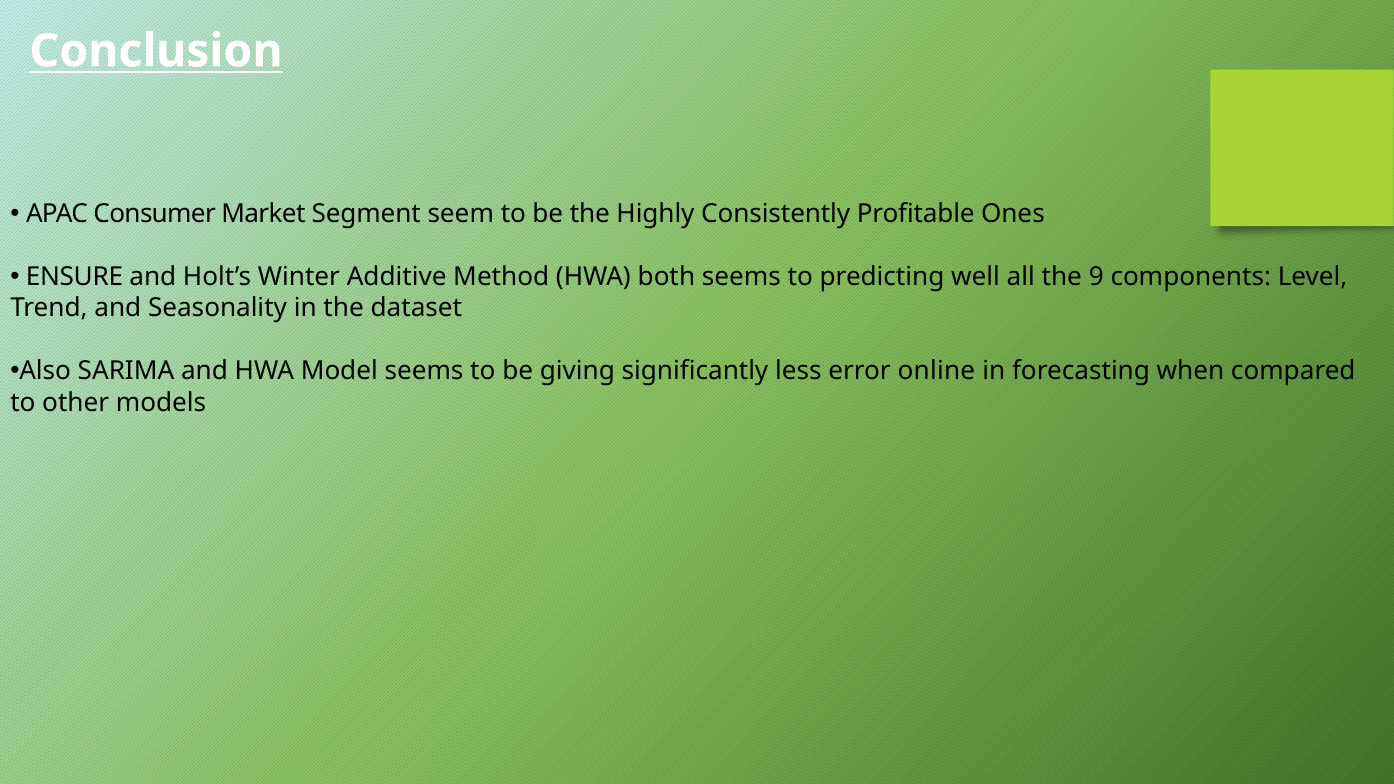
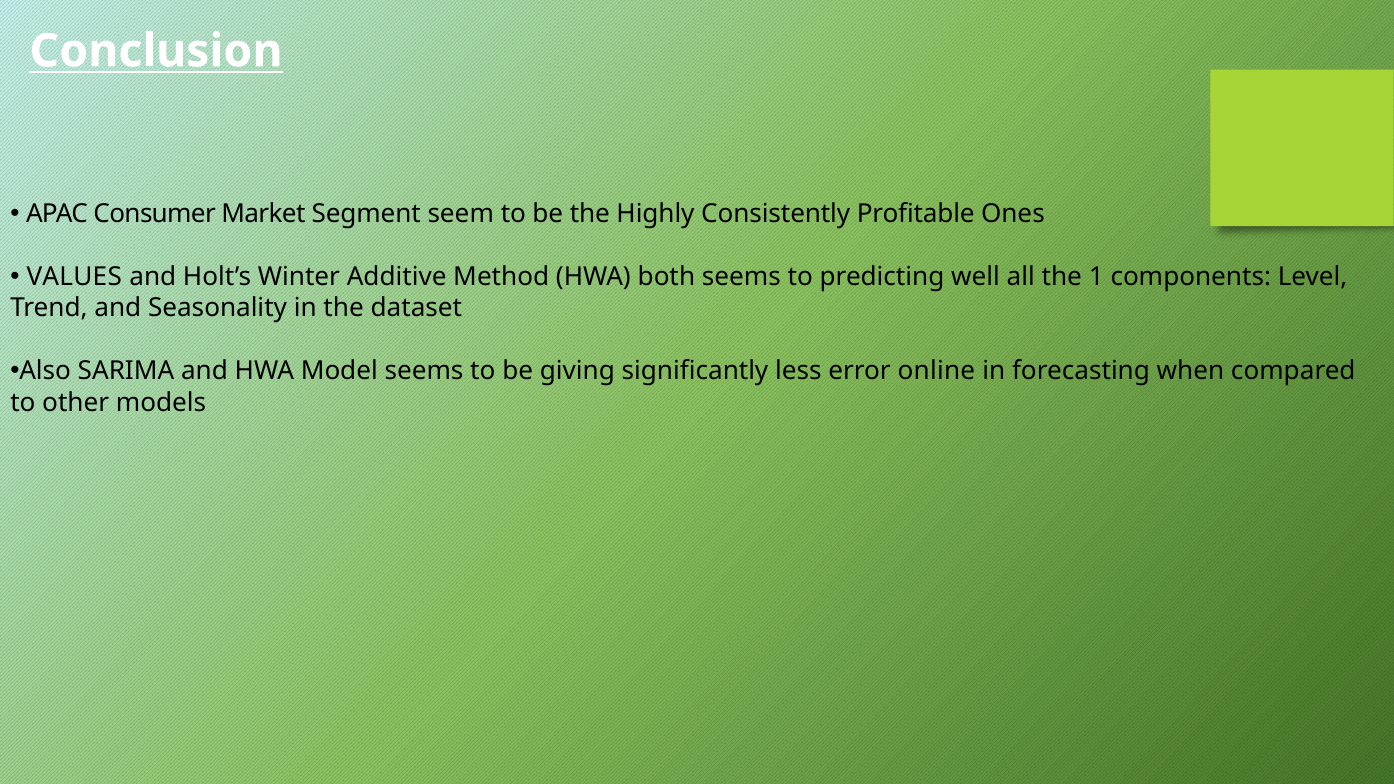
ENSURE: ENSURE -> VALUES (74, 277)
9: 9 -> 1 (1096, 277)
